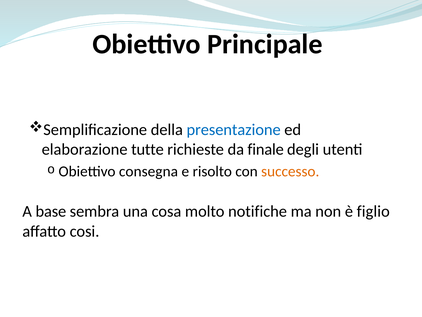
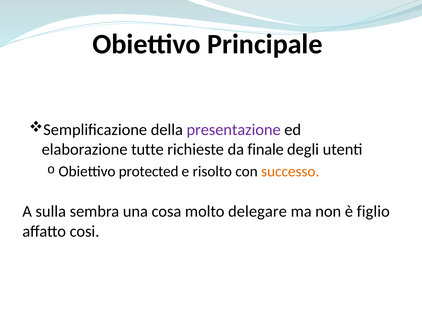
presentazione colour: blue -> purple (234, 129)
consegna: consegna -> protected (149, 171)
base: base -> sulla (51, 211)
notifiche: notifiche -> delegare (257, 211)
